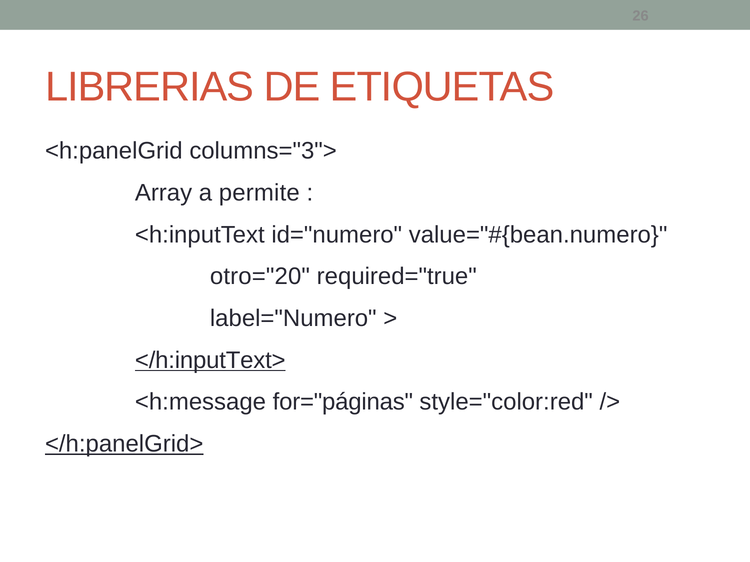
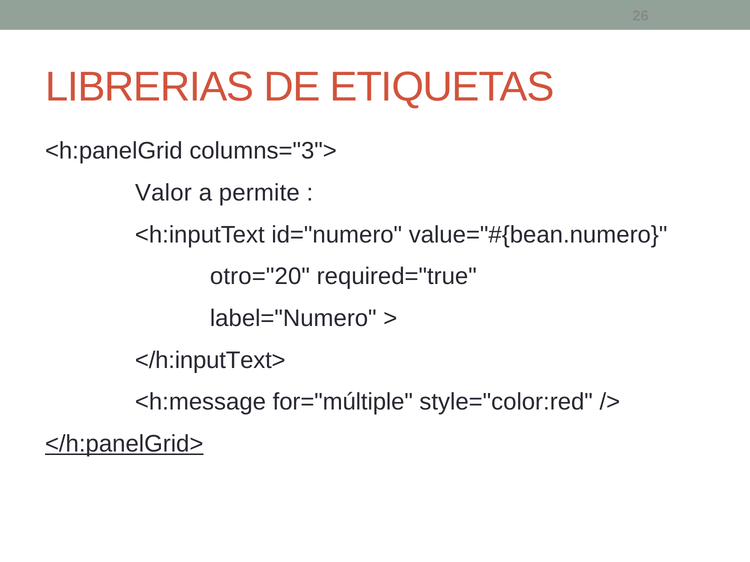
Array: Array -> Valor (163, 193)
</h:inputText> underline: present -> none (210, 361)
for="páginas: for="páginas -> for="múltiple (343, 402)
